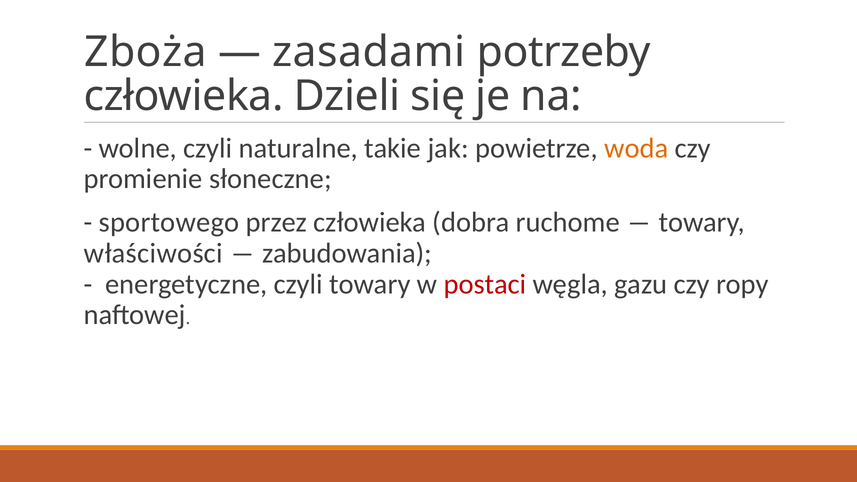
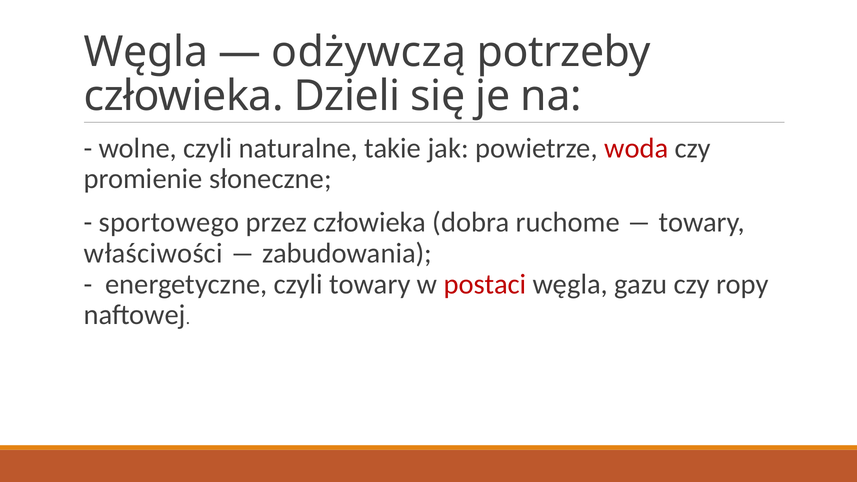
Zboża: Zboża -> Węgla (146, 52)
zasadami: zasadami -> odżywczą (369, 52)
woda colour: orange -> red (636, 148)
